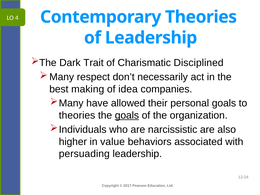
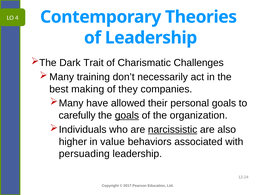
Disciplined: Disciplined -> Challenges (199, 63)
respect: respect -> training (93, 77)
idea: idea -> they (128, 89)
theories: theories -> carefully (77, 115)
narcissistic underline: none -> present (173, 130)
